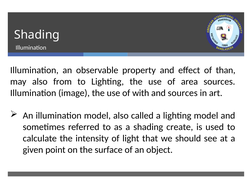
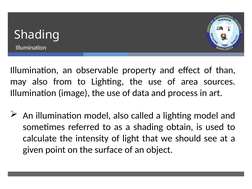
with: with -> data (141, 93)
and sources: sources -> process (183, 93)
create: create -> obtain (180, 127)
